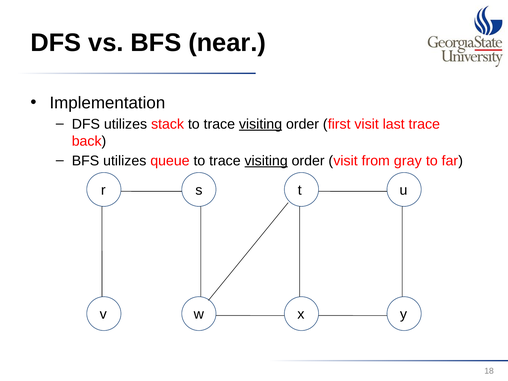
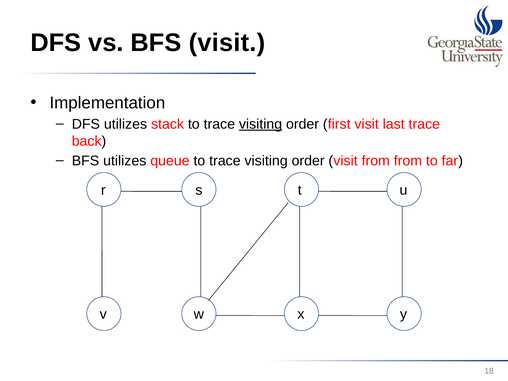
BFS near: near -> visit (227, 43)
visiting underline: present -> none (266, 161)
from gray: gray -> from (408, 161)
